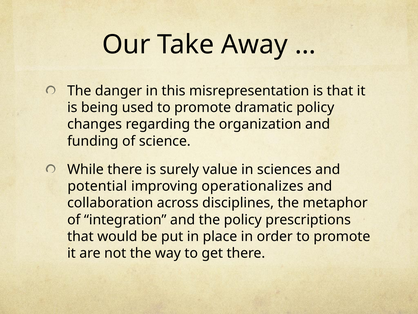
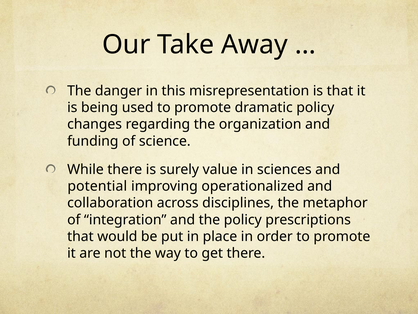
operationalizes: operationalizes -> operationalized (253, 186)
